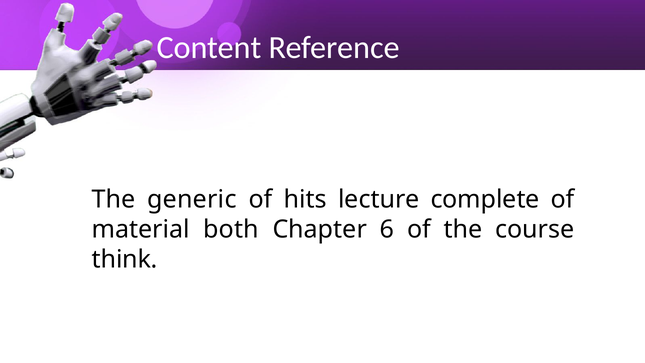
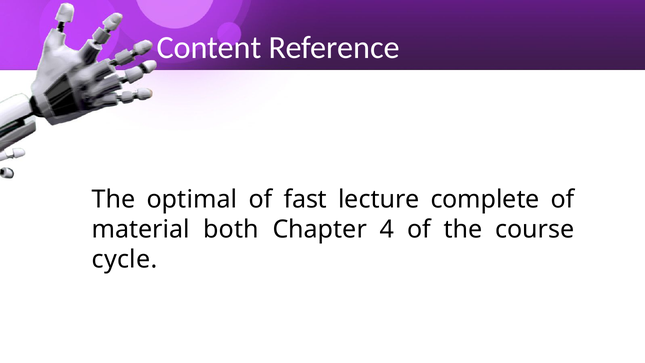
generic: generic -> optimal (192, 199)
hits: hits -> fast (305, 199)
6: 6 -> 4 (387, 229)
think: think -> cycle (125, 259)
